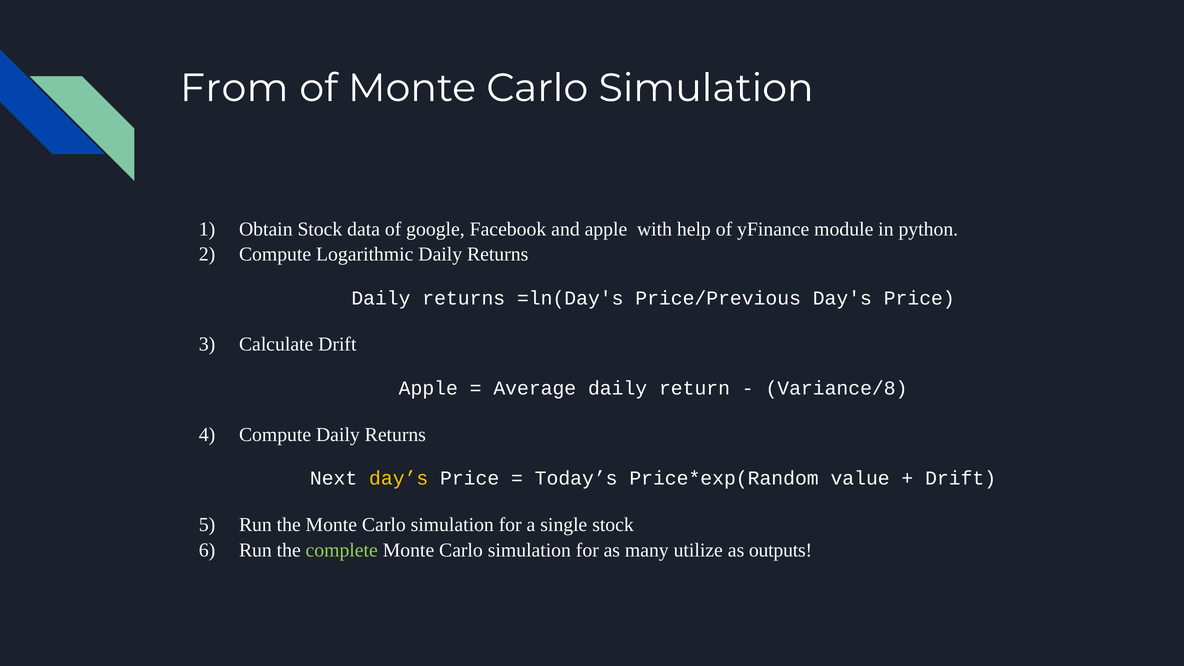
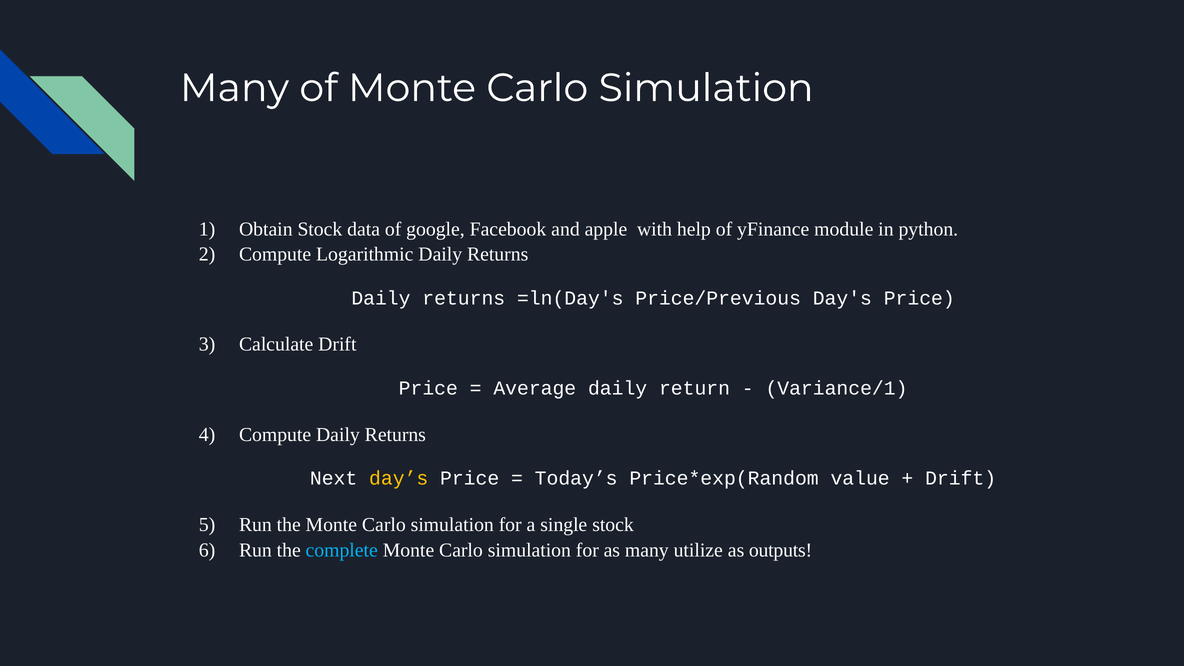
From: From -> Many (234, 88)
Apple: Apple -> Price (428, 388)
Variance/8: Variance/8 -> Variance/1 (836, 388)
complete colour: light green -> light blue (342, 550)
